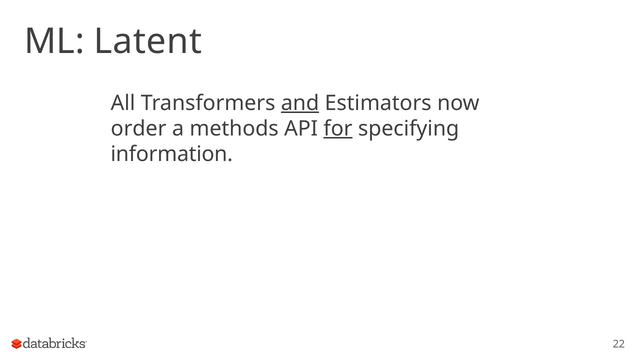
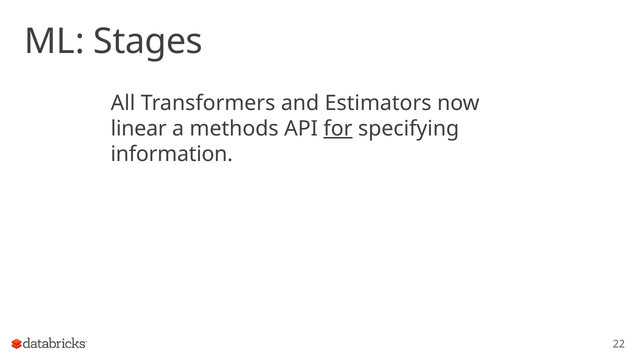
Latent: Latent -> Stages (148, 41)
and underline: present -> none (300, 103)
order: order -> linear (139, 129)
